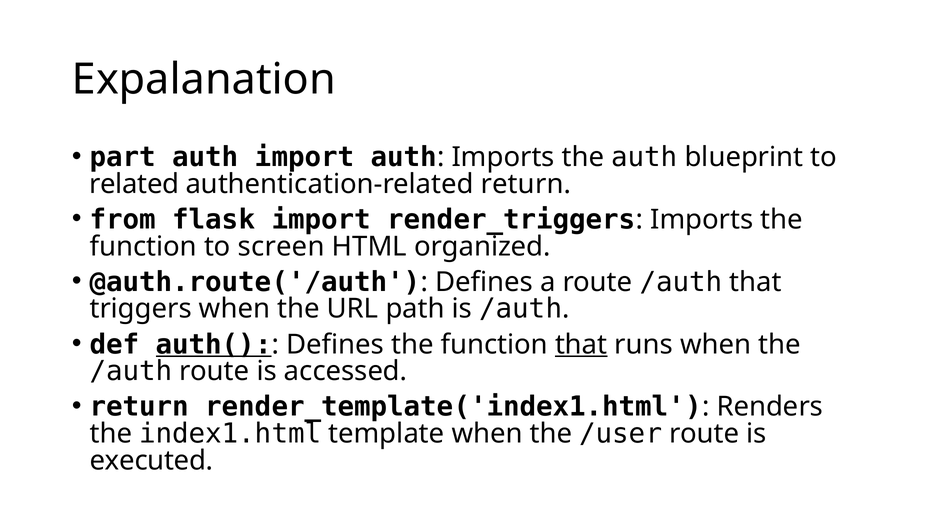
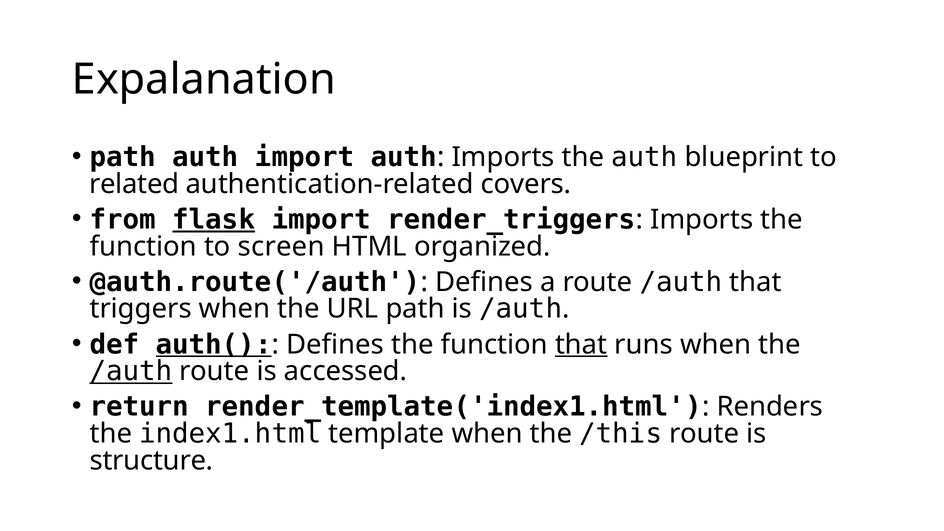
part: part -> path (123, 157)
authentication-related return: return -> covers (526, 184)
flask underline: none -> present (214, 220)
/auth underline: none -> present (131, 371)
/user: /user -> /this (621, 434)
executed: executed -> structure (151, 460)
